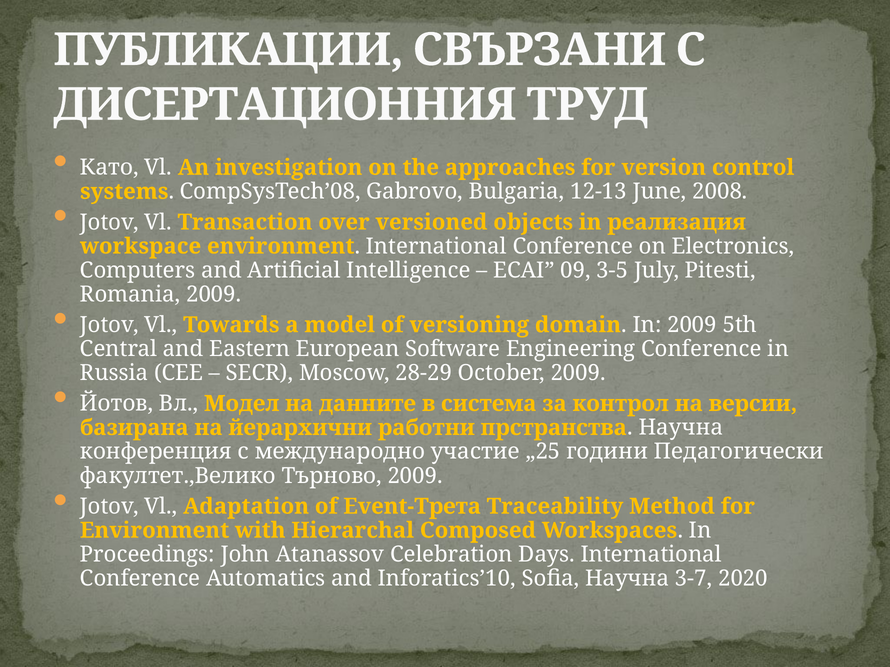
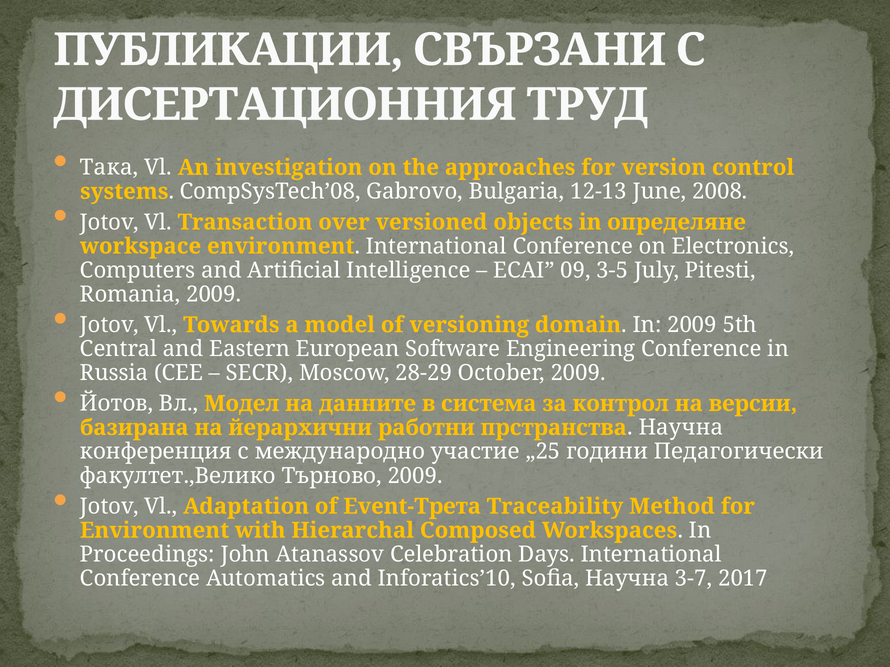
Като: Като -> Така (109, 168)
реализация: реализация -> определяне (677, 222)
2020: 2020 -> 2017 (743, 579)
